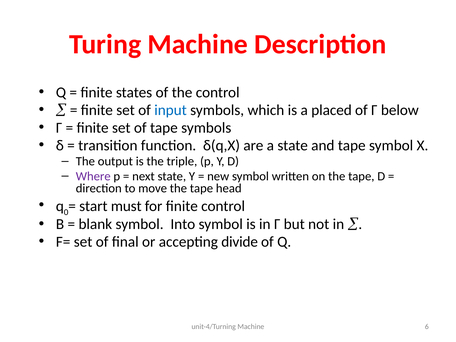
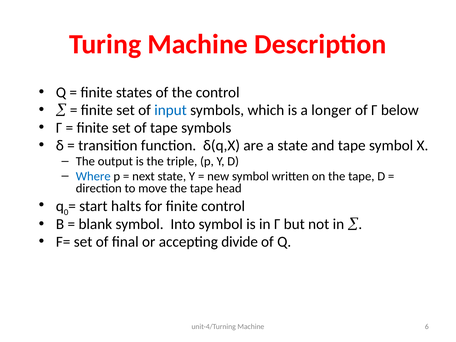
placed: placed -> longer (331, 110)
Where colour: purple -> blue (93, 176)
must: must -> halts (126, 206)
